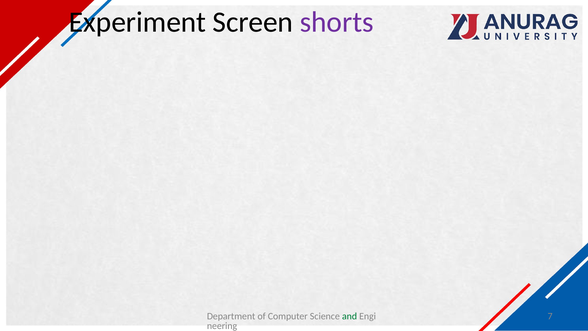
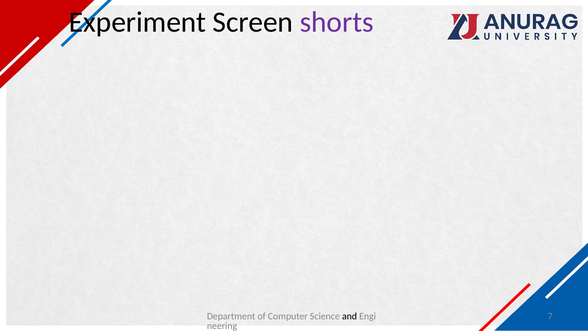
and colour: green -> black (350, 316)
